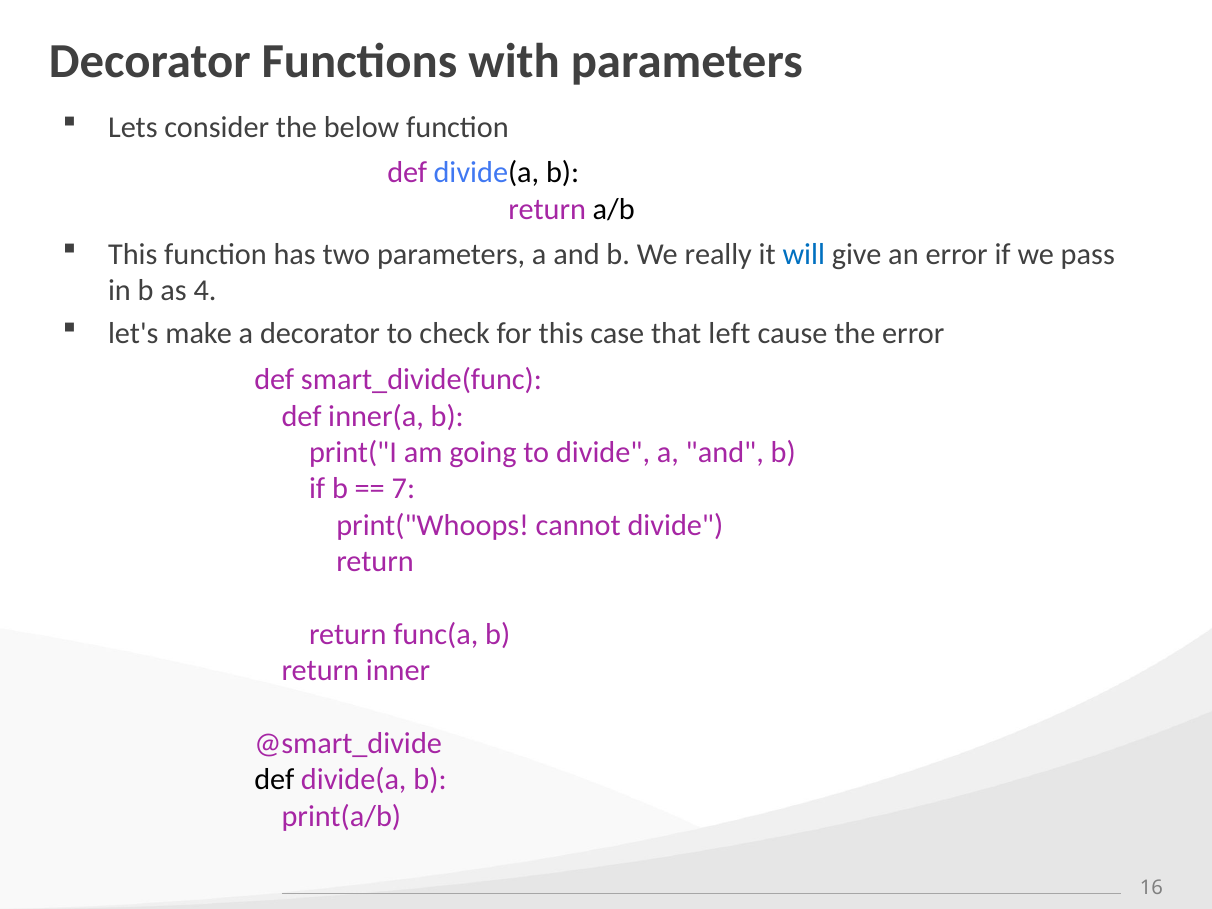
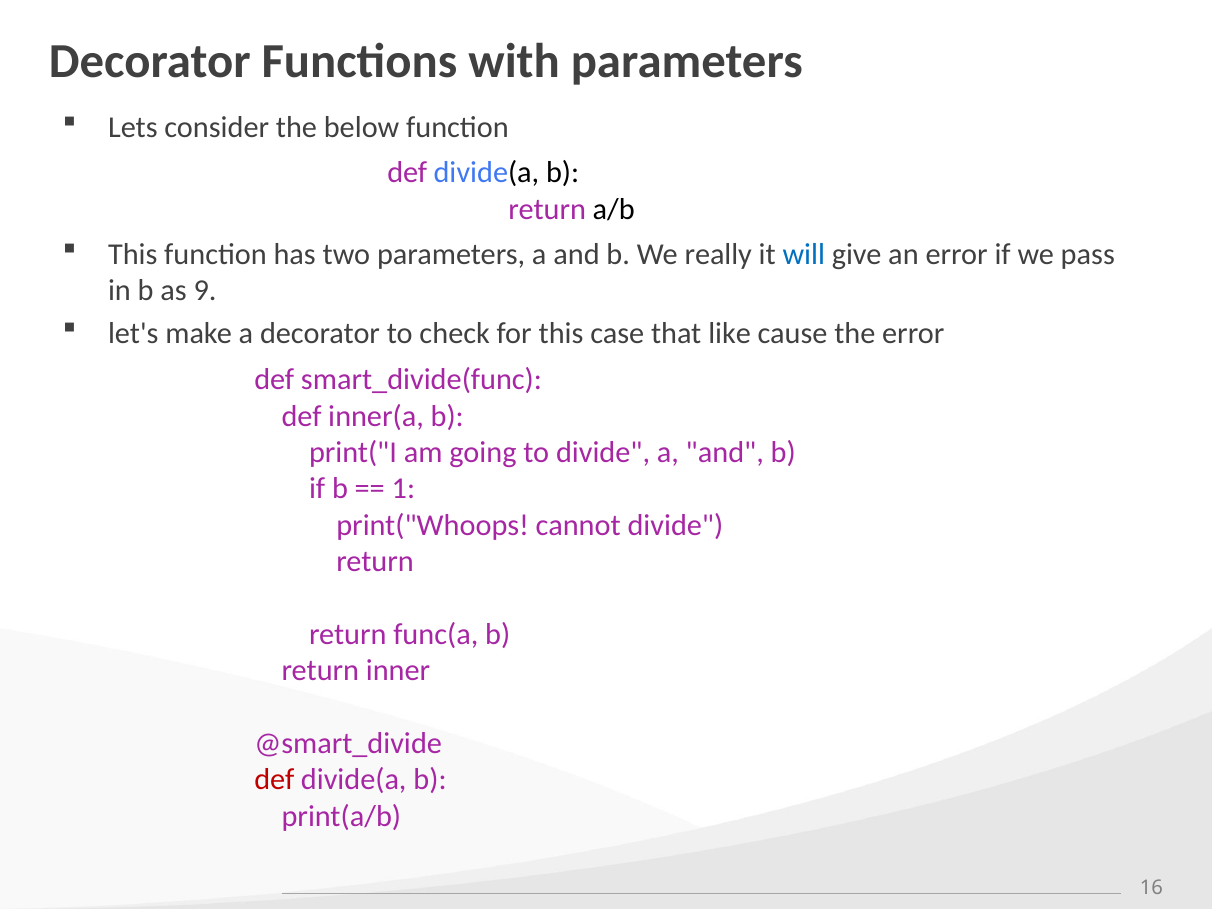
4: 4 -> 9 (205, 291)
left: left -> like (730, 333)
7: 7 -> 1 (403, 489)
def colour: black -> red (274, 780)
